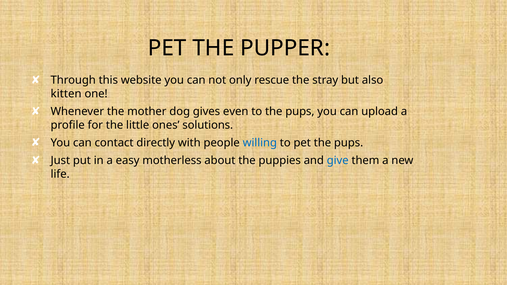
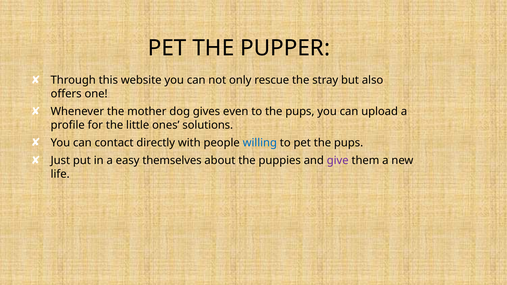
kitten: kitten -> offers (66, 94)
motherless: motherless -> themselves (172, 161)
give colour: blue -> purple (338, 161)
